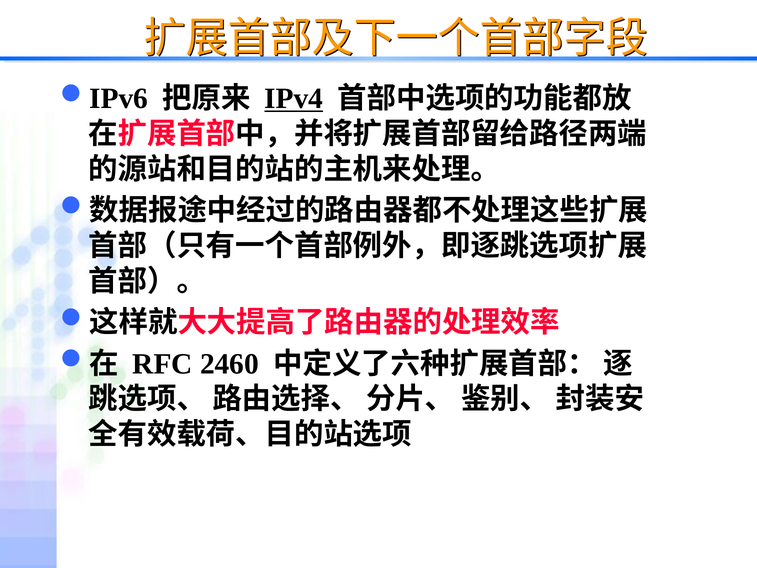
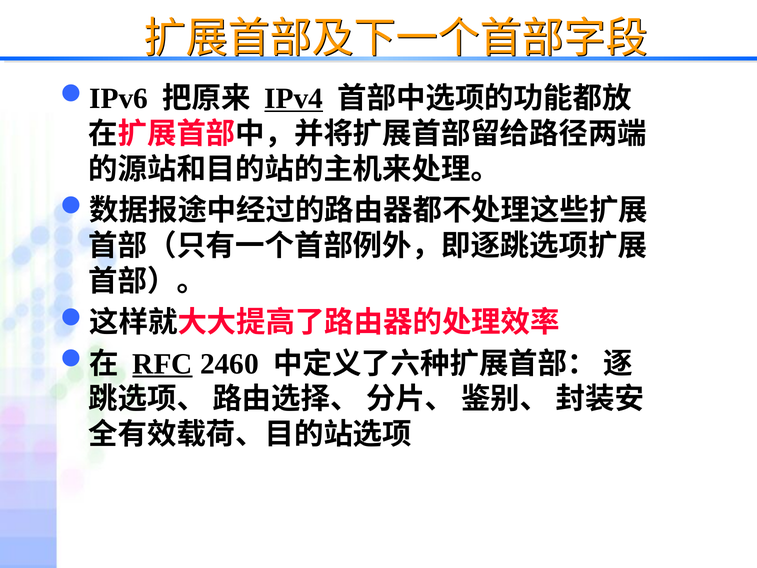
RFC underline: none -> present (163, 364)
